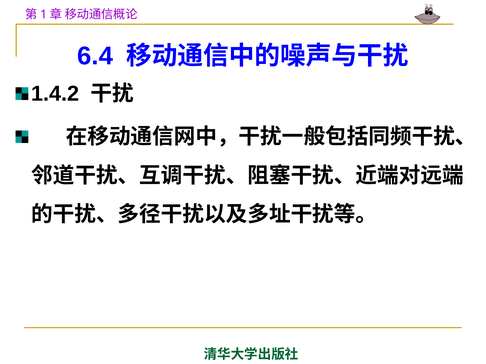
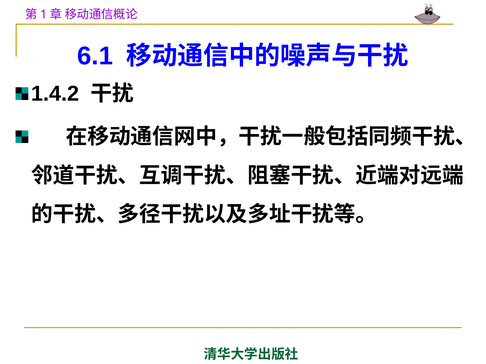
6.4: 6.4 -> 6.1 (95, 56)
